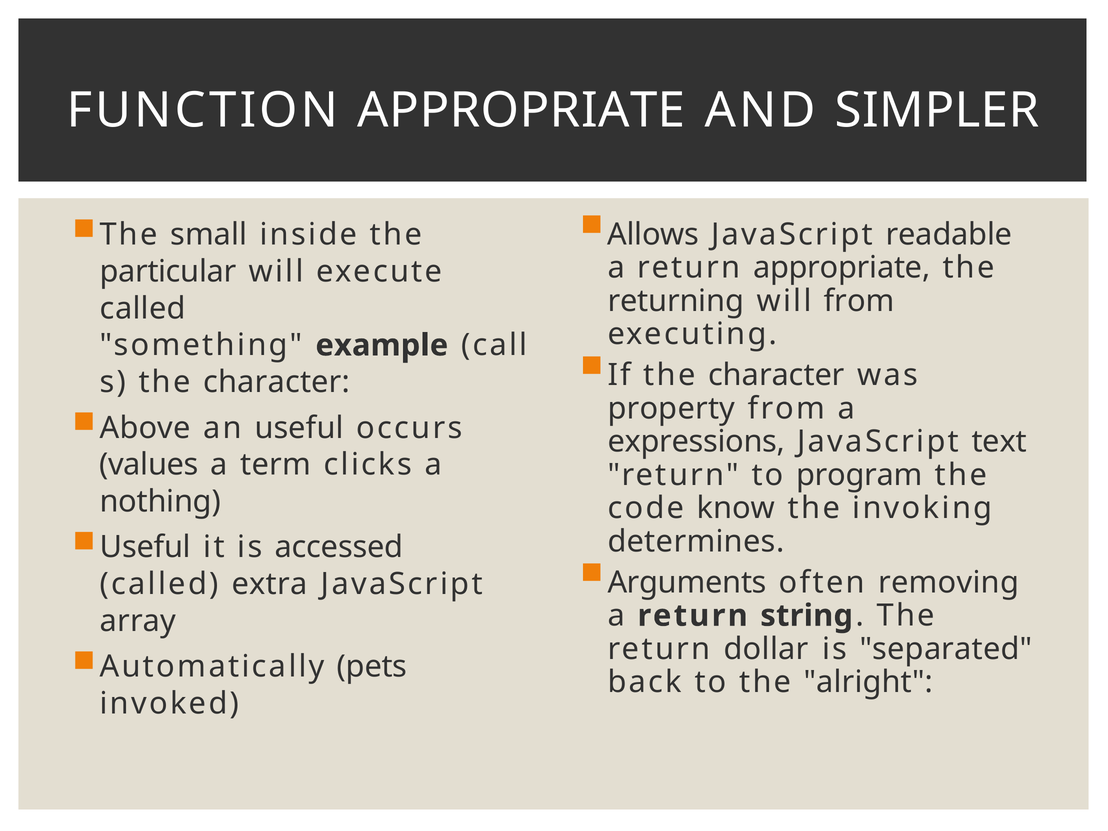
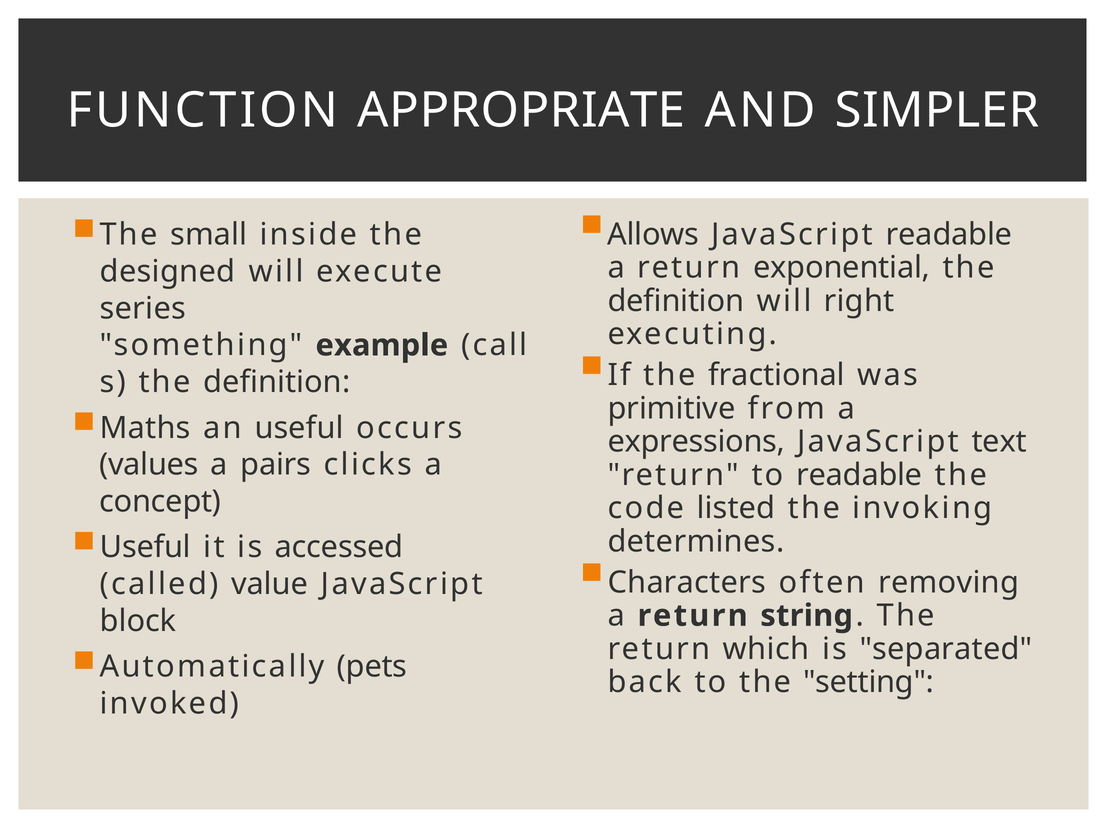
return appropriate: appropriate -> exponential (842, 268)
particular: particular -> designed (168, 271)
returning: returning -> definition (676, 301)
will from: from -> right (859, 301)
called: called -> series (143, 308)
If the character: character -> fractional (776, 375)
character: character -> definition (277, 382)
property: property -> primitive (671, 408)
Above: Above -> Maths (145, 428)
term: term -> pairs (276, 465)
to program: program -> readable (859, 475)
nothing: nothing -> concept (160, 502)
know: know -> listed (736, 508)
Arguments: Arguments -> Characters (687, 582)
extra: extra -> value (270, 584)
array: array -> block (138, 621)
dollar: dollar -> which (766, 649)
alright: alright -> setting (869, 682)
